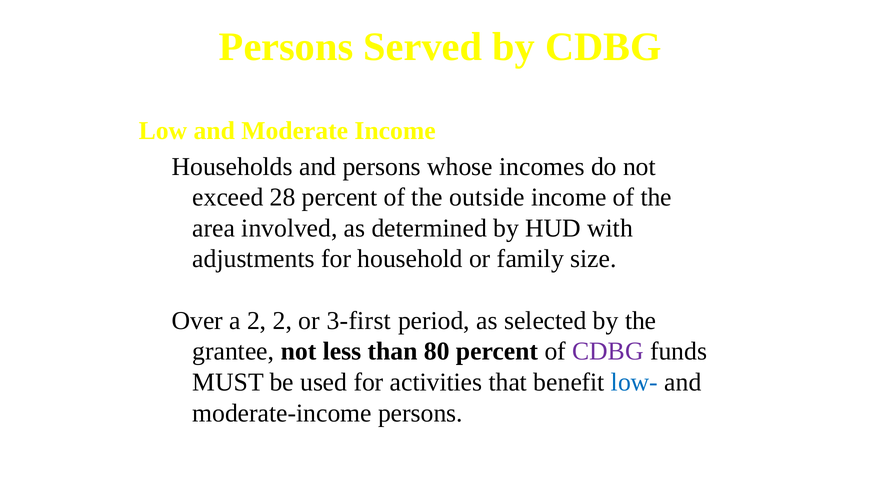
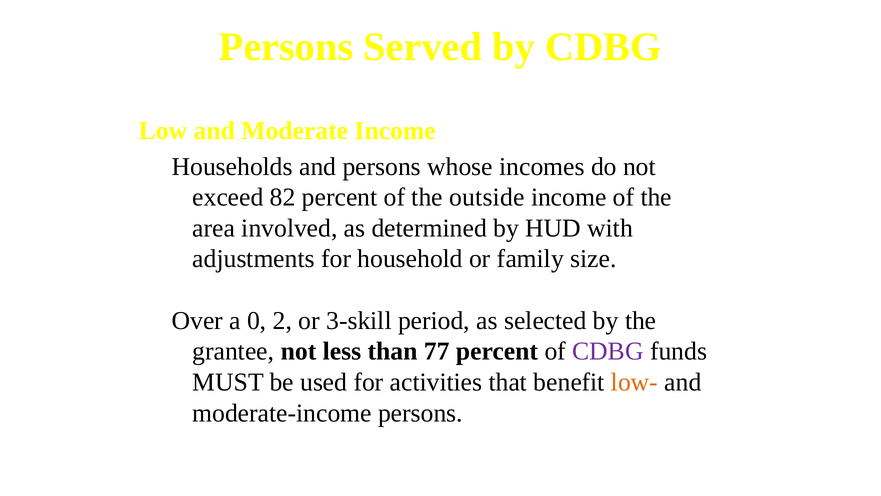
28: 28 -> 82 (283, 197)
a 2: 2 -> 0 (257, 320)
3-first: 3-first -> 3-skill (359, 320)
80: 80 -> 77 (437, 351)
low- colour: blue -> orange (634, 382)
